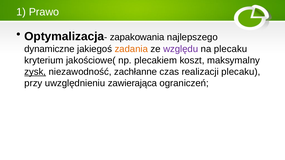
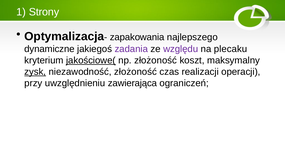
Prawo: Prawo -> Strony (44, 12)
zadania colour: orange -> purple (131, 49)
jakościowe( underline: none -> present (91, 61)
np plecakiem: plecakiem -> złożoność (156, 61)
niezawodność zachłanne: zachłanne -> złożoność (135, 72)
realizacji plecaku: plecaku -> operacji (241, 72)
